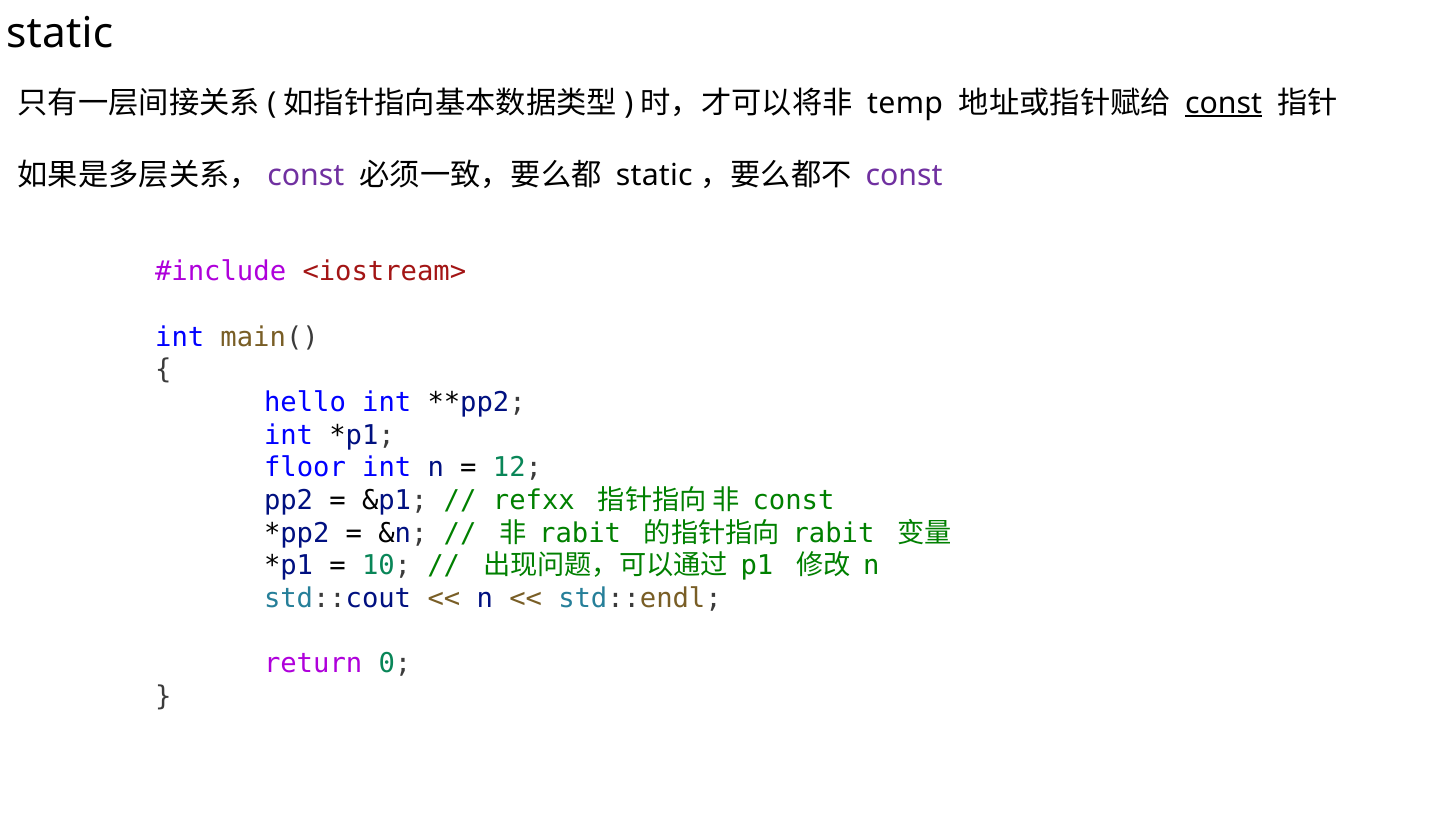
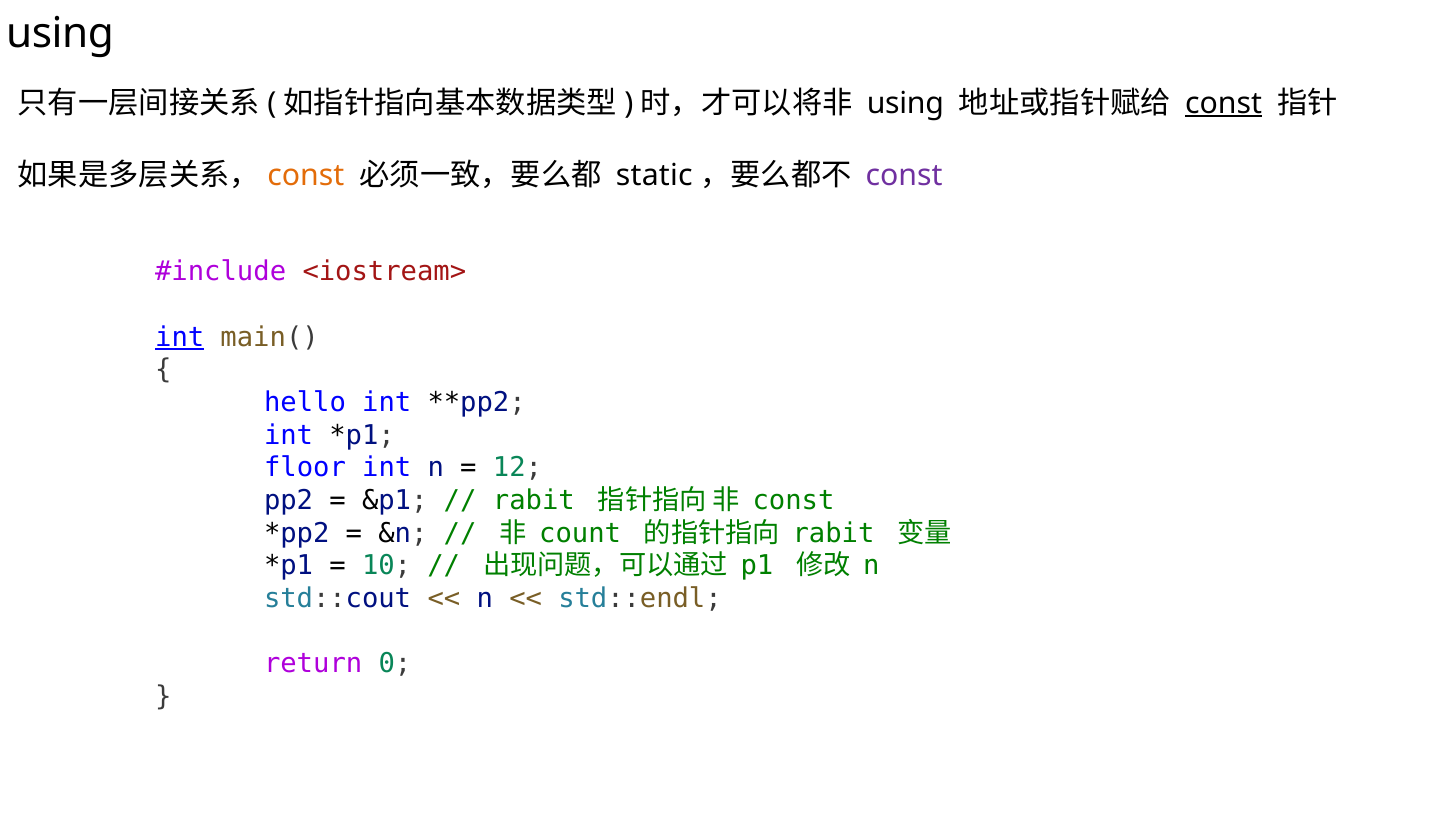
static: static -> using (60, 34)
temp: temp -> using (905, 103)
const colour: purple -> orange (306, 176)
int underline: none -> present (180, 337)
refxx: refxx -> rabit (534, 500)
rabit: rabit -> count (580, 533)
